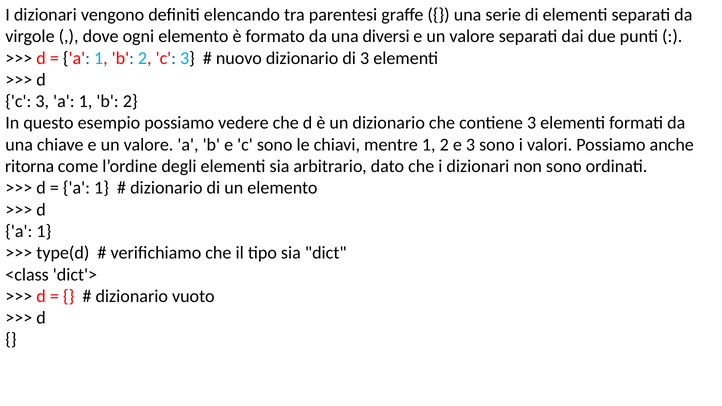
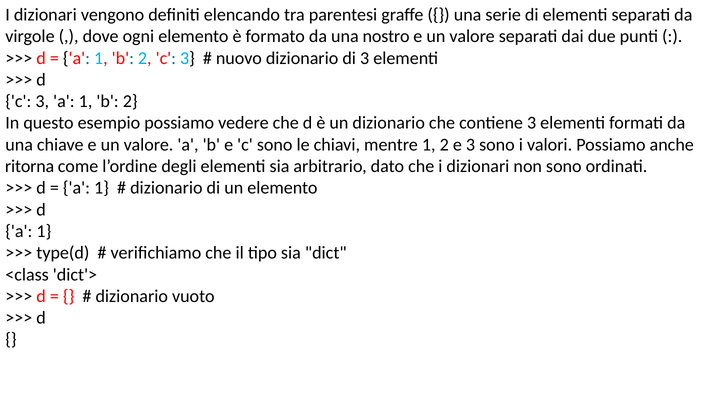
diversi: diversi -> nostro (386, 36)
